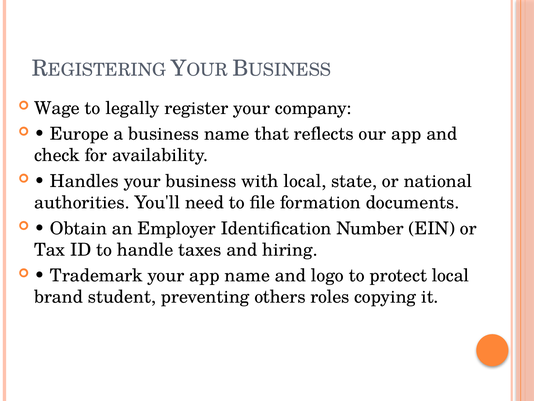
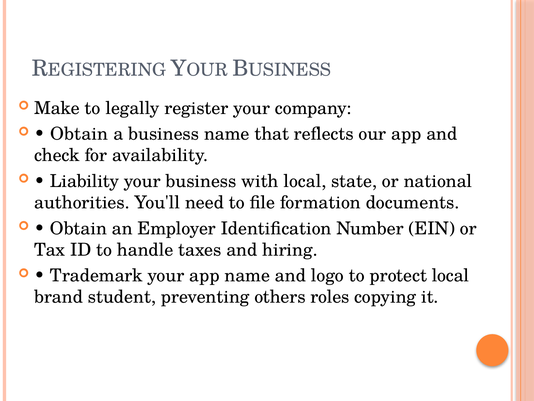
Wage: Wage -> Make (57, 108)
Europe: Europe -> Obtain (79, 134)
Handles: Handles -> Liability (84, 181)
